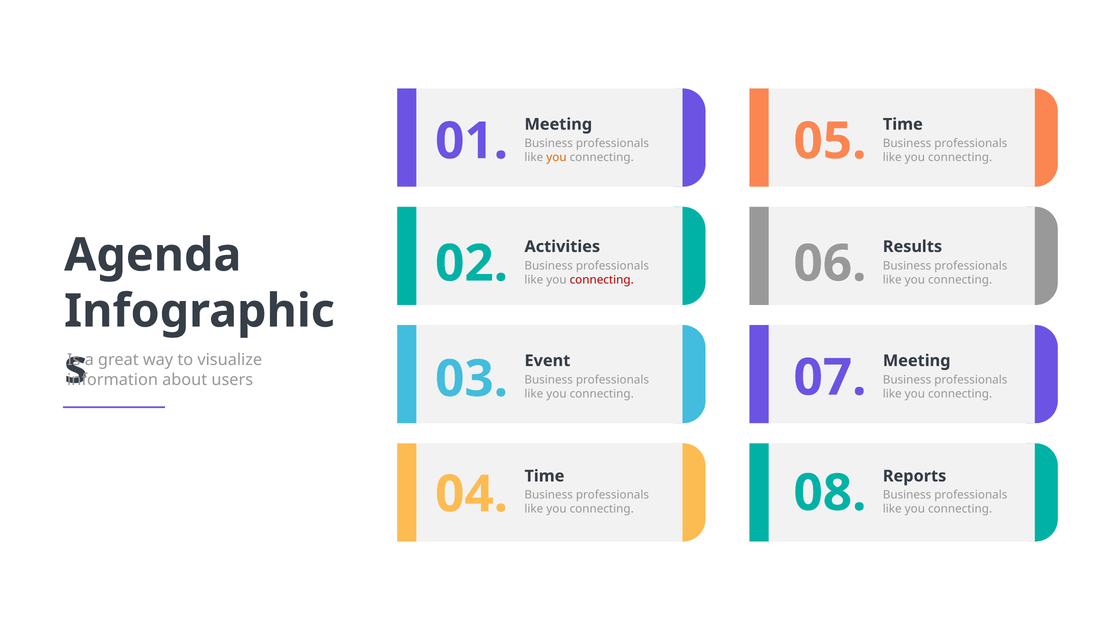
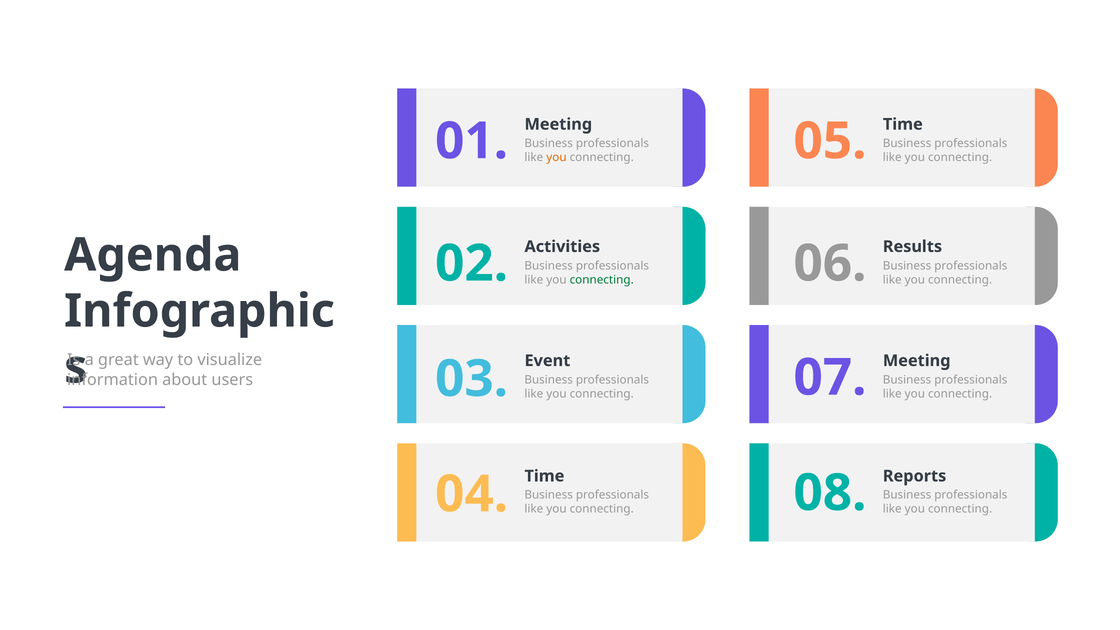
connecting colour: red -> green (602, 280)
